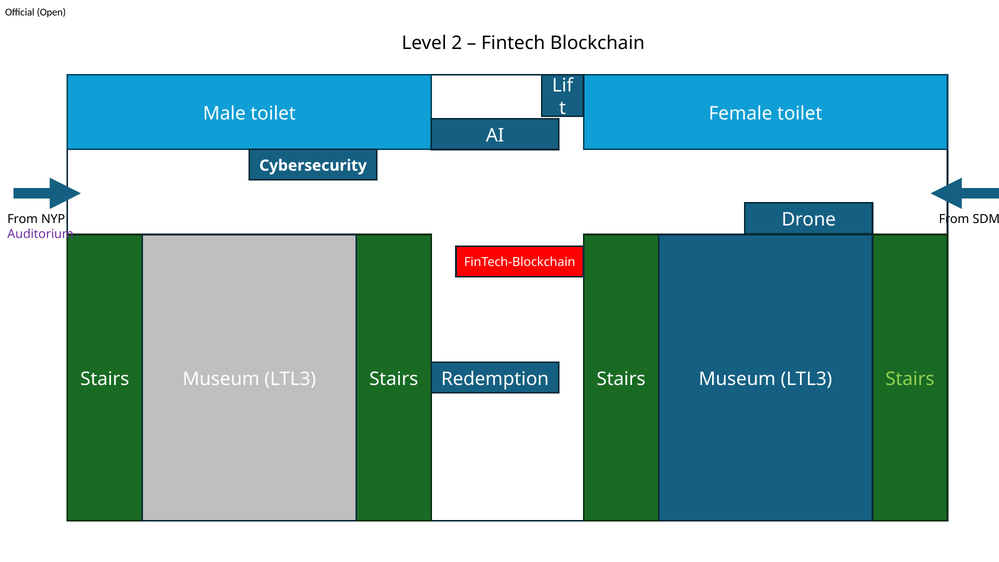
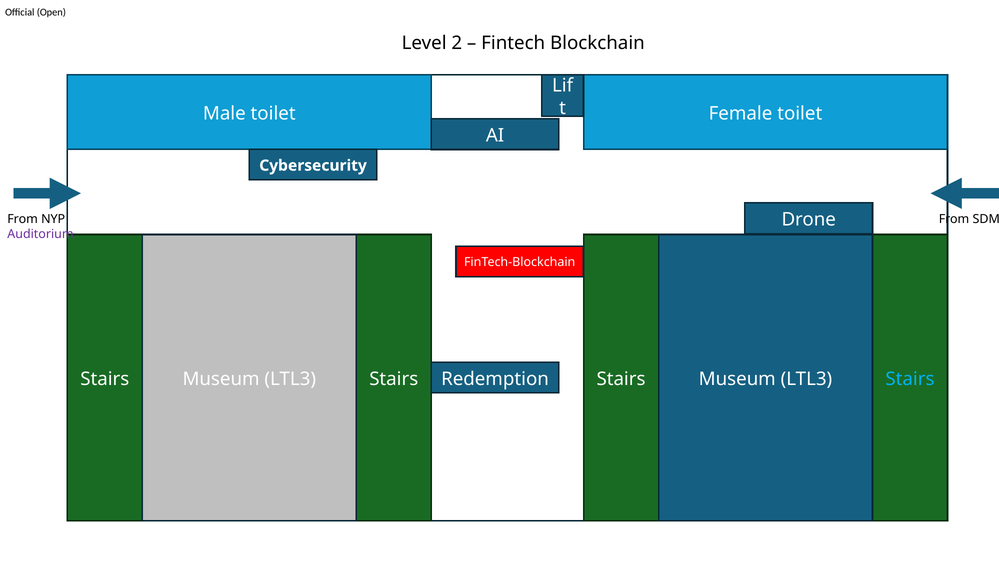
Stairs colour: light green -> light blue (910, 379)
